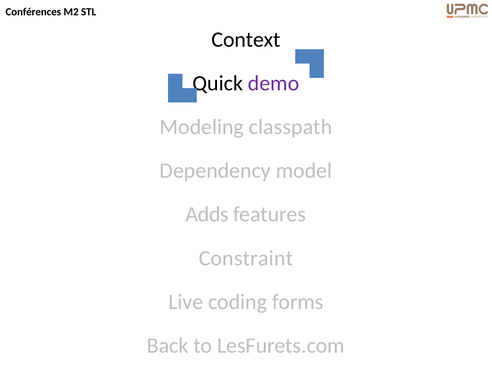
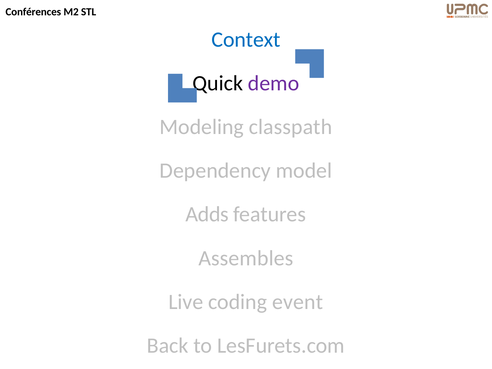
Context colour: black -> blue (246, 39)
Constraint: Constraint -> Assembles (246, 258)
forms: forms -> event (298, 302)
